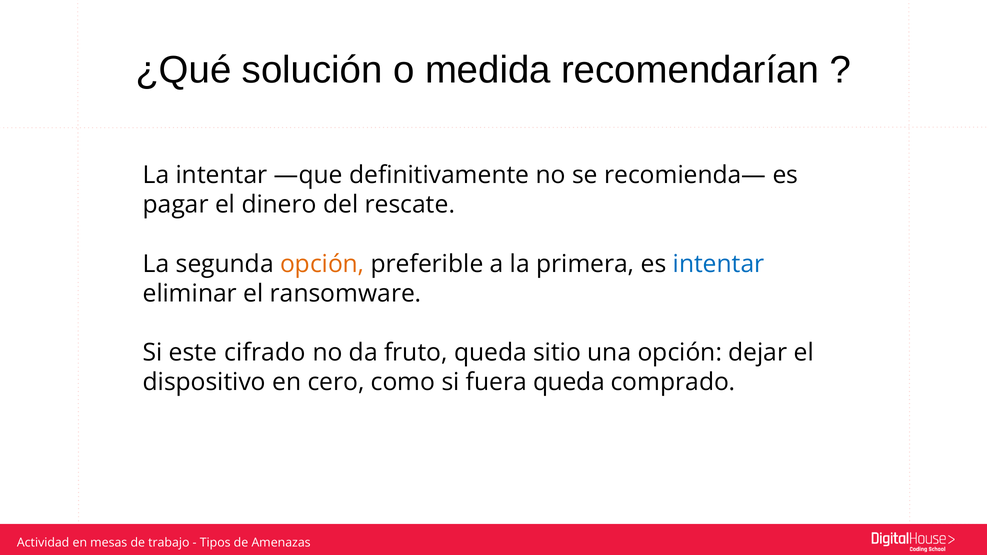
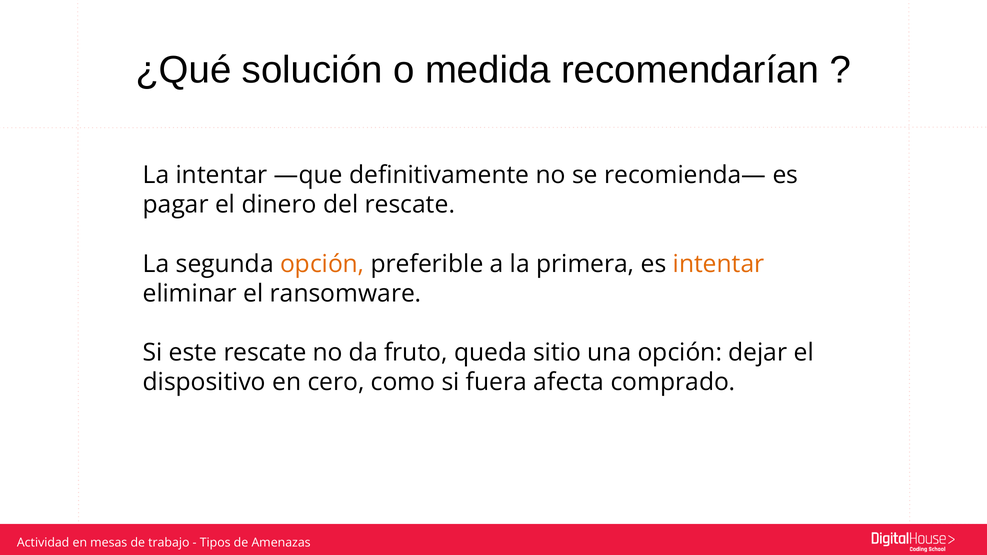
intentar colour: blue -> orange (719, 264)
este cifrado: cifrado -> rescate (265, 353)
fuera queda: queda -> afecta (569, 382)
